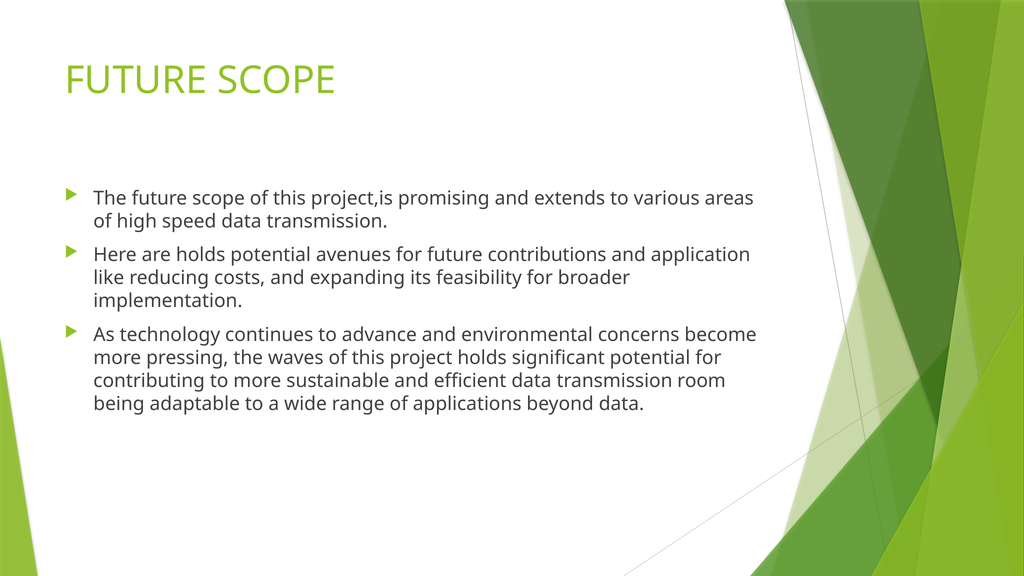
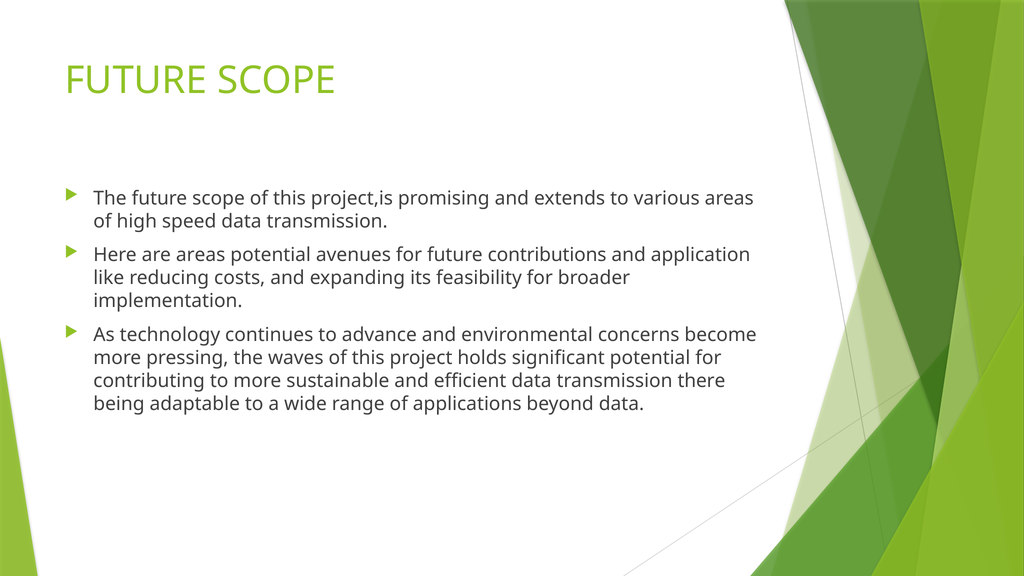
are holds: holds -> areas (201, 255)
room: room -> there (701, 381)
